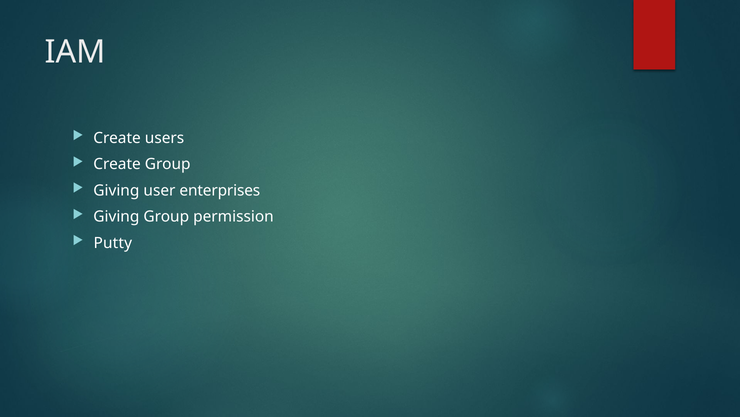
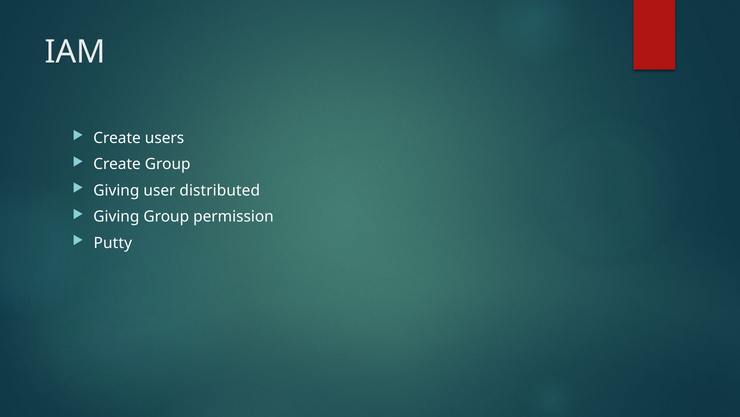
enterprises: enterprises -> distributed (220, 190)
